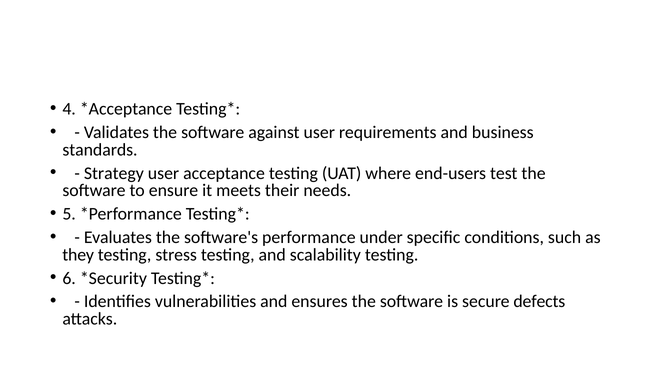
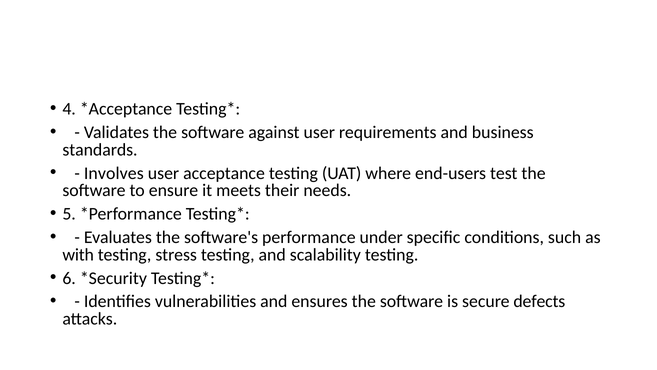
Strategy: Strategy -> Involves (114, 173)
they: they -> with (78, 254)
